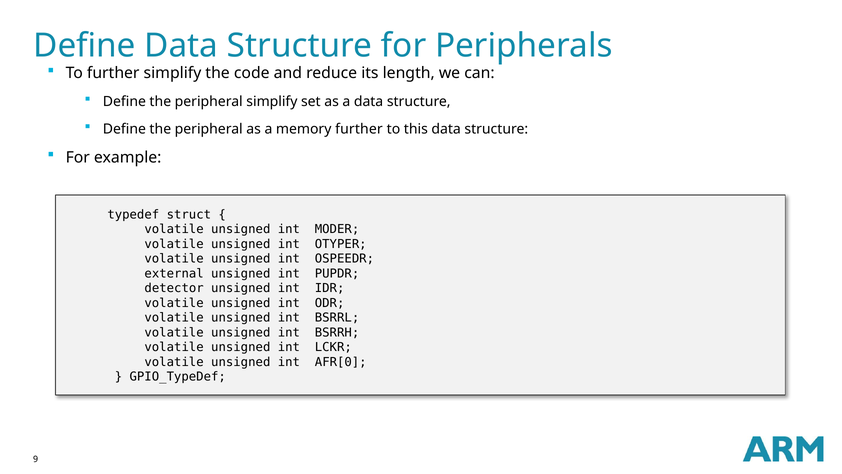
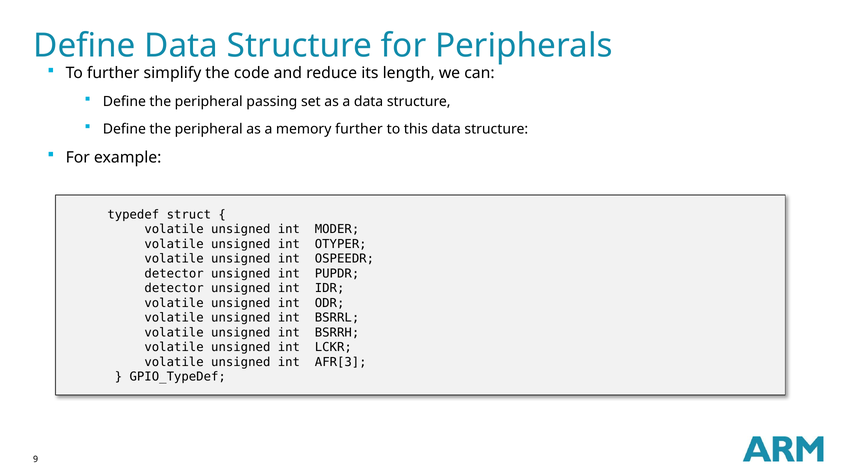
peripheral simplify: simplify -> passing (272, 102)
external: external -> detector (174, 274)
AFR[0: AFR[0 -> AFR[3 (341, 362)
